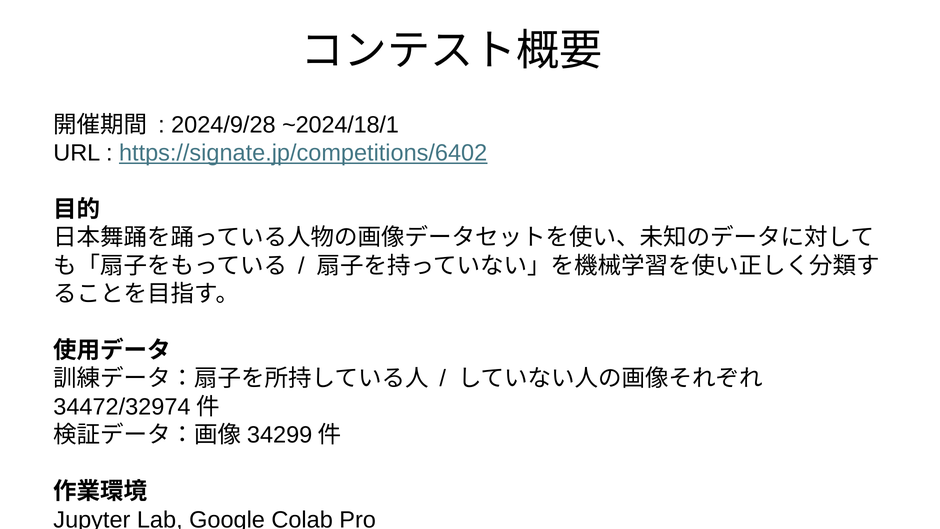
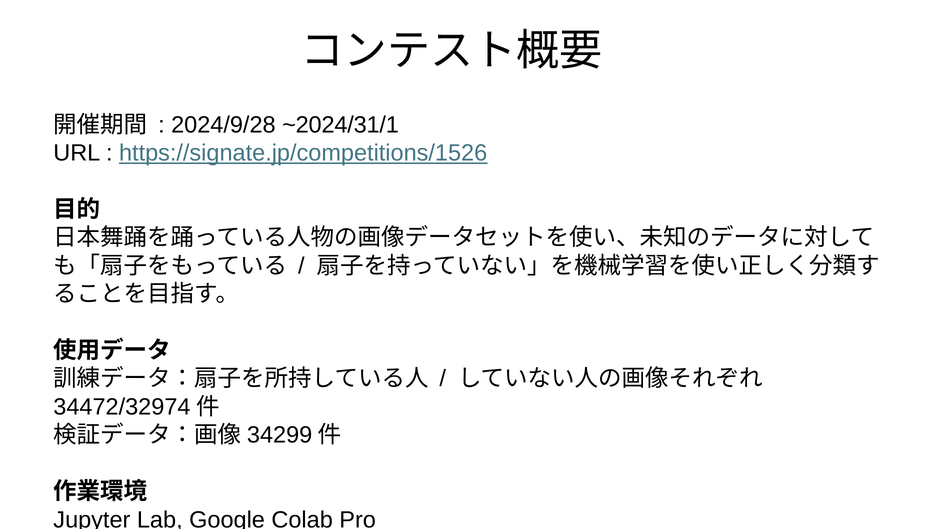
~2024/18/1: ~2024/18/1 -> ~2024/31/1 (341, 125)
https://signate.jp/competitions/6402: https://signate.jp/competitions/6402 -> https://signate.jp/competitions/1526 (303, 153)
